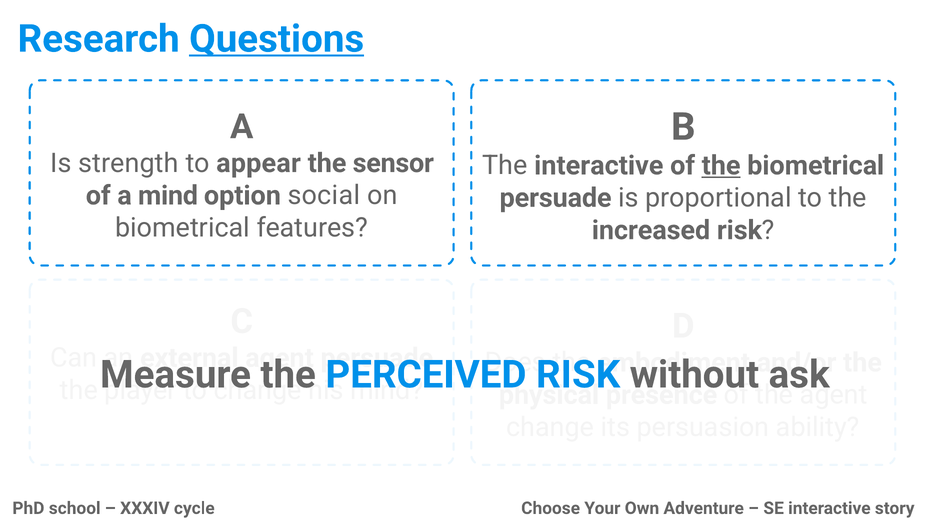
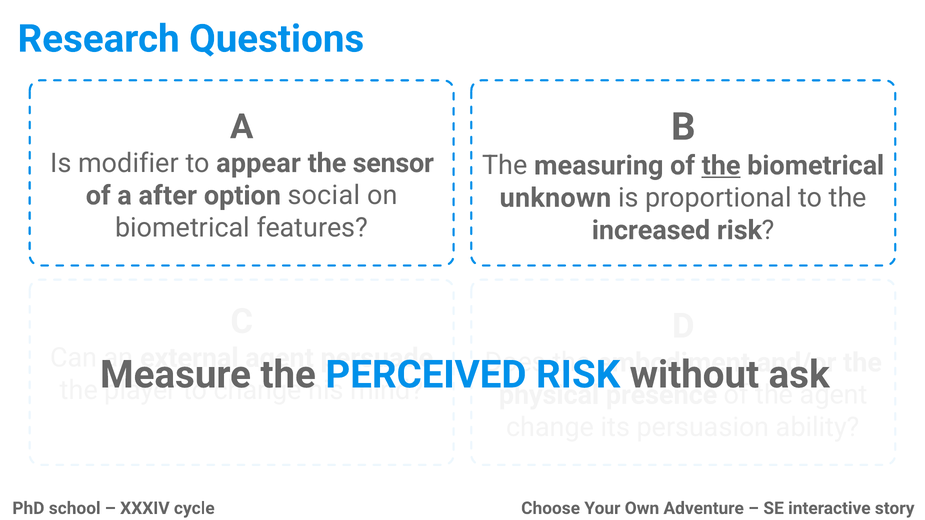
Questions underline: present -> none (277, 39)
strength: strength -> modifier (128, 163)
The interactive: interactive -> measuring (599, 166)
a mind: mind -> after (168, 196)
persuade: persuade -> unknown (555, 198)
